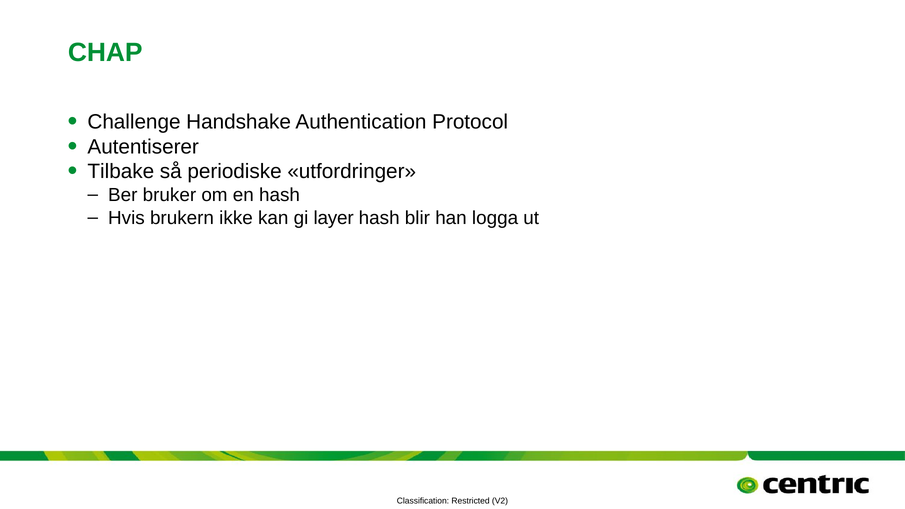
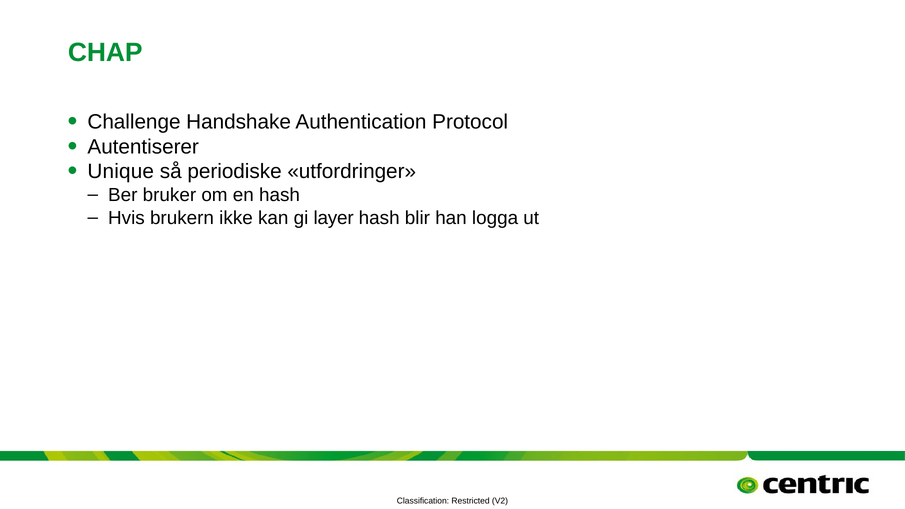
Tilbake: Tilbake -> Unique (121, 172)
